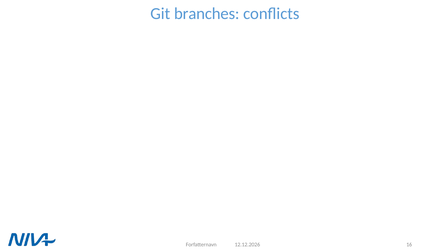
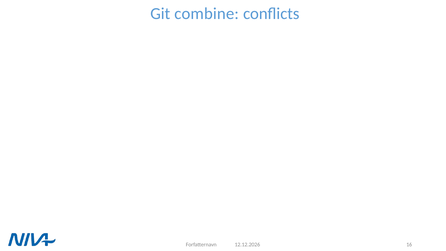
branches: branches -> combine (207, 14)
